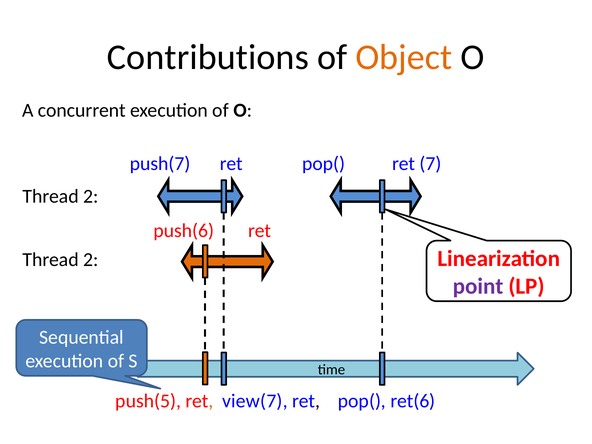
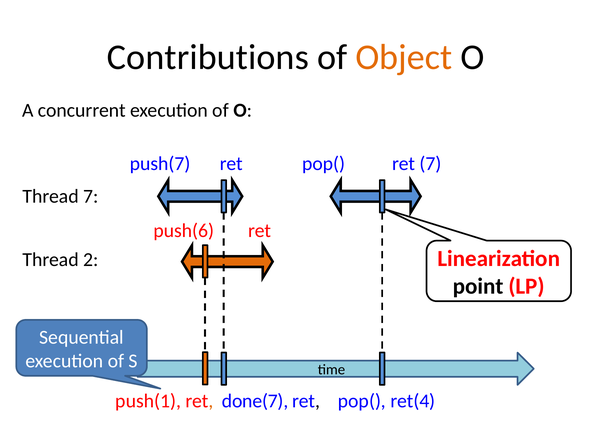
2: 2 -> 7 (91, 196)
point colour: purple -> black (478, 286)
push(5: push(5 -> push(1 (148, 401)
view(7: view(7 -> done(7 (255, 401)
ret(6: ret(6 -> ret(4 (413, 401)
